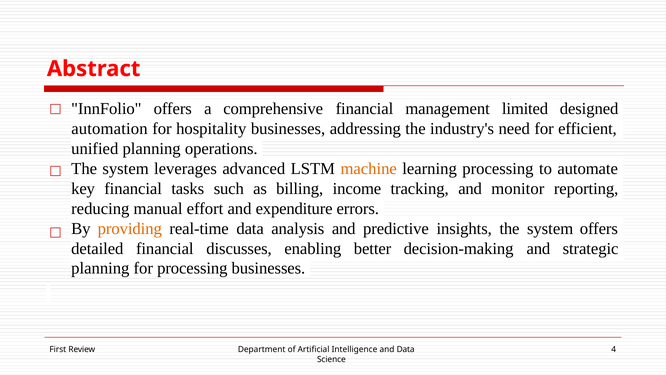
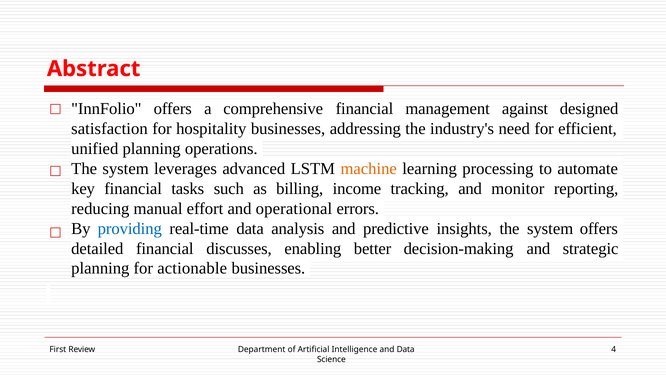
limited: limited -> against (525, 109)
automation: automation -> satisfaction (110, 129)
expenditure: expenditure -> operational (294, 208)
providing colour: orange -> blue (130, 228)
for processing: processing -> actionable (192, 268)
